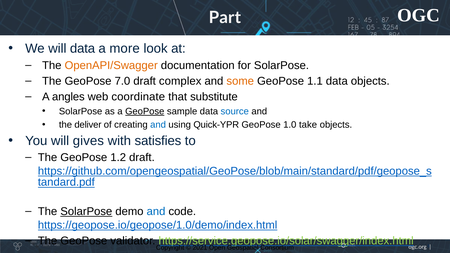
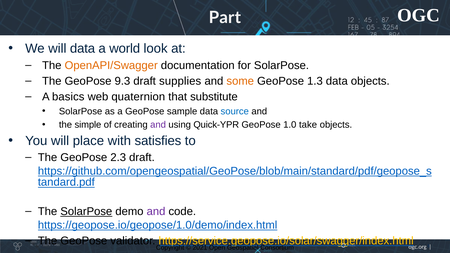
more: more -> world (125, 49)
7.0: 7.0 -> 9.3 (122, 81)
complex: complex -> supplies (180, 81)
1.1: 1.1 -> 1.3 (315, 81)
angles: angles -> basics (68, 97)
coordinate: coordinate -> quaternion (138, 97)
GeoPose underline: present -> none (145, 111)
deliver: deliver -> simple (88, 125)
and colour: blue -> purple (158, 125)
gives: gives -> place (88, 141)
1.2: 1.2 -> 2.3 (118, 158)
and colour: blue -> purple (156, 212)
https://service.geopose.io/solar/swagger/index.html colour: light green -> yellow (286, 241)
